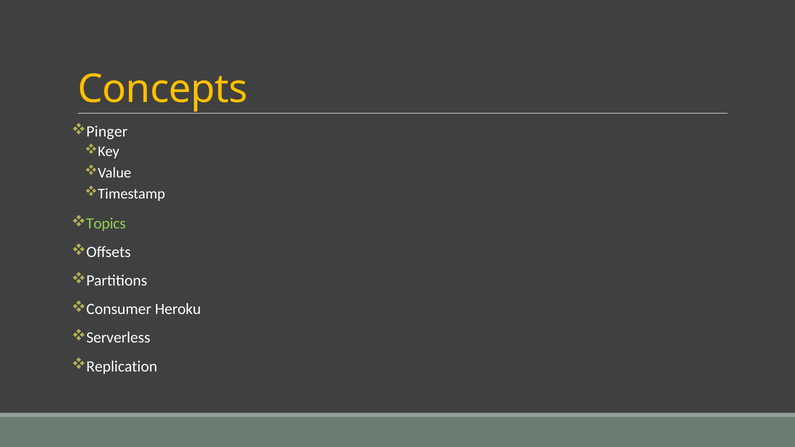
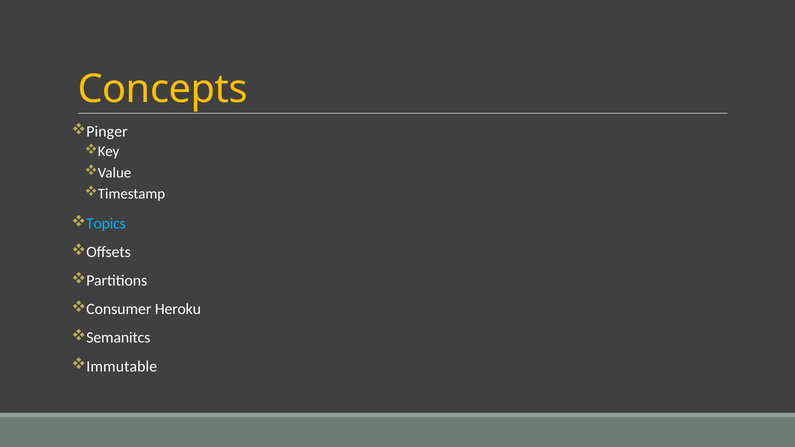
Topics colour: light green -> light blue (106, 224)
Serverless: Serverless -> Semanitcs (118, 338)
Replication: Replication -> Immutable (122, 367)
